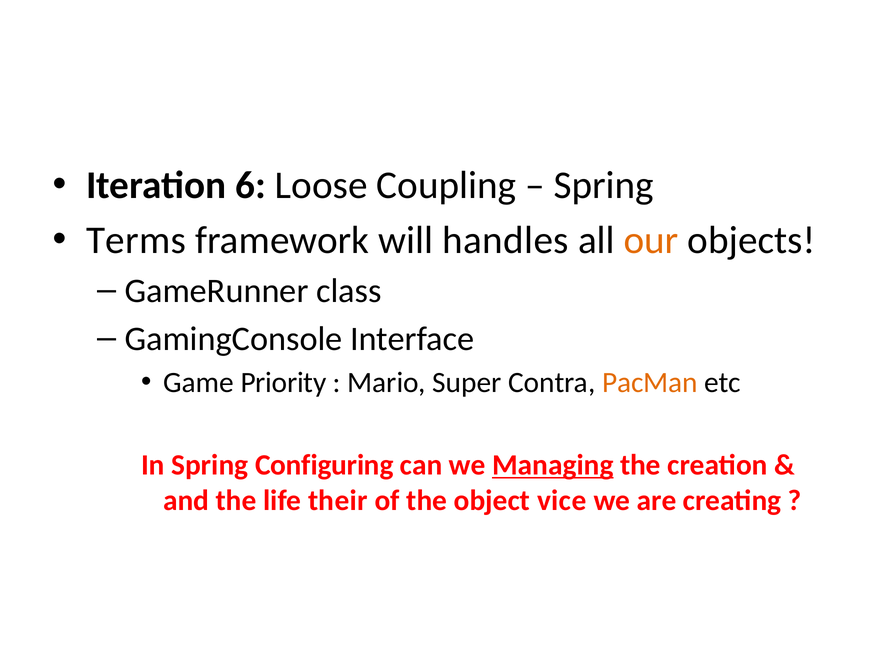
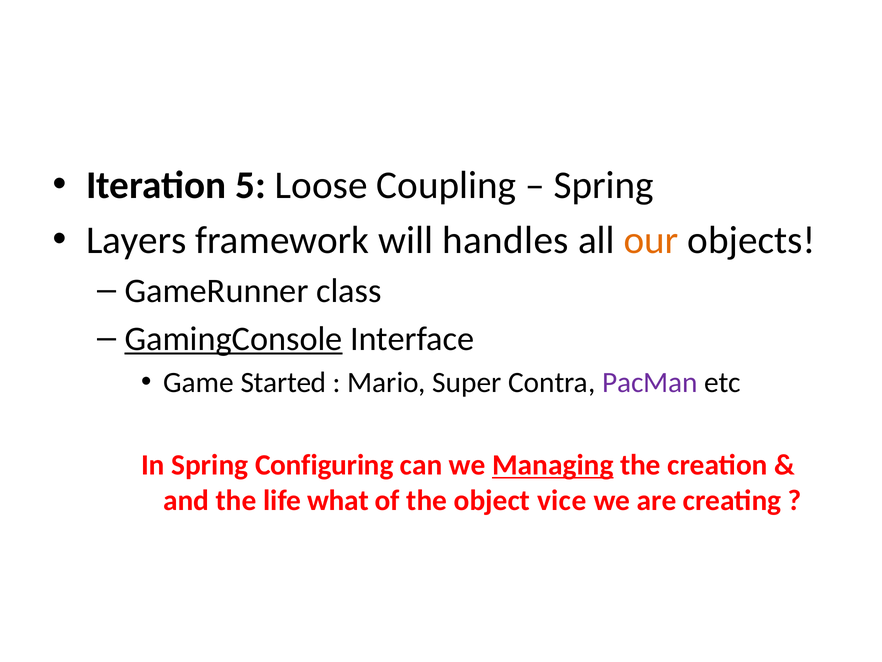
6: 6 -> 5 (251, 185)
Terms: Terms -> Layers (136, 240)
GamingConsole underline: none -> present (234, 339)
Priority: Priority -> Started (283, 382)
PacMan colour: orange -> purple (650, 382)
their: their -> what (338, 500)
